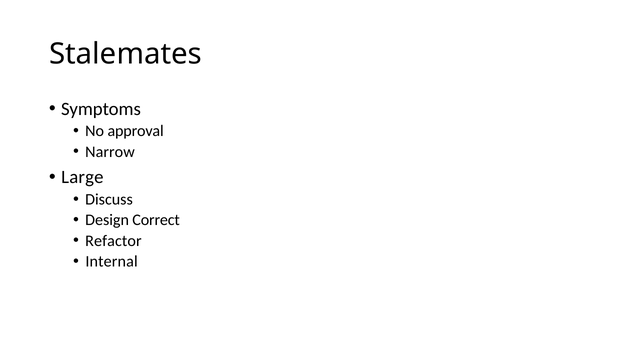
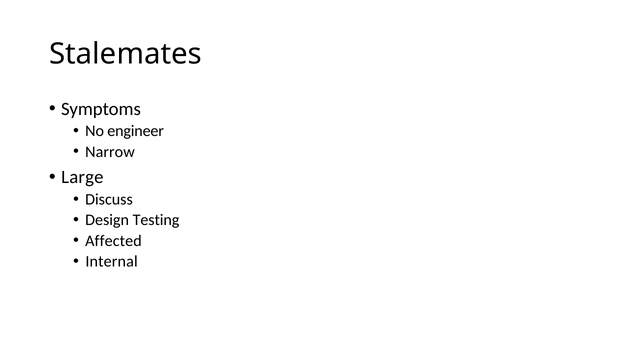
approval: approval -> engineer (136, 131)
Correct: Correct -> Testing (156, 220)
Refactor: Refactor -> Affected (113, 241)
